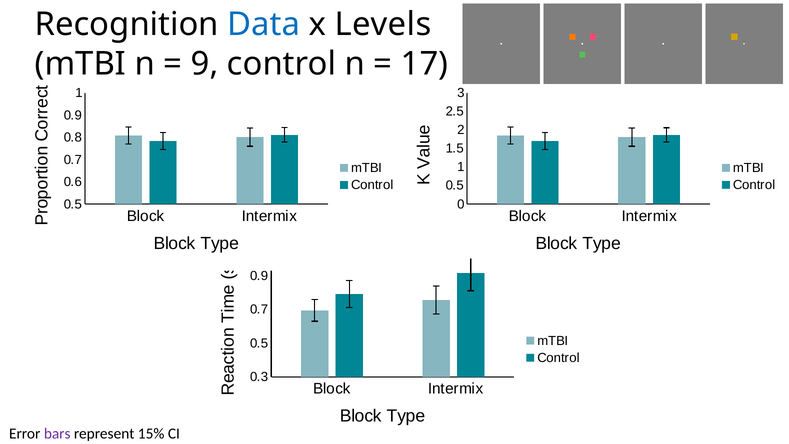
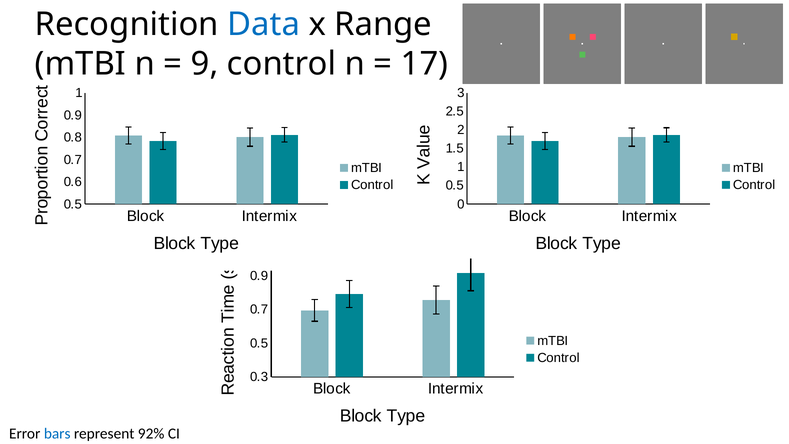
Levels: Levels -> Range (383, 25)
bars colour: purple -> blue (57, 434)
15%: 15% -> 92% (151, 434)
